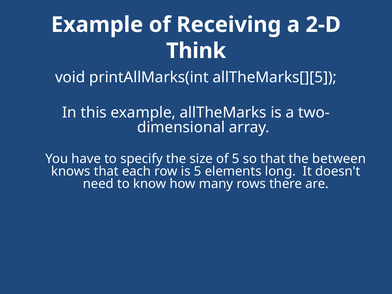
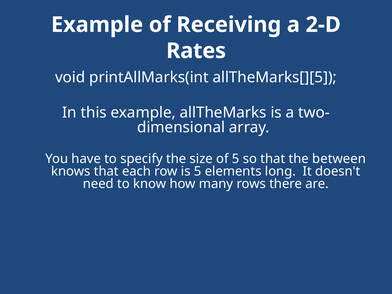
Think: Think -> Rates (196, 51)
